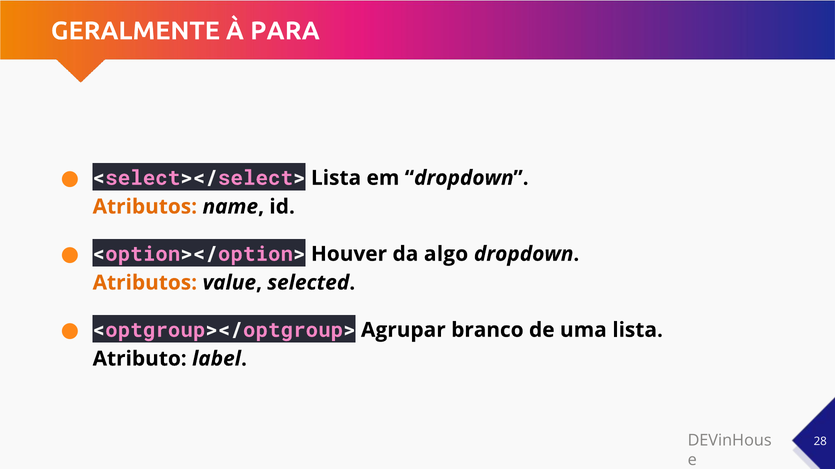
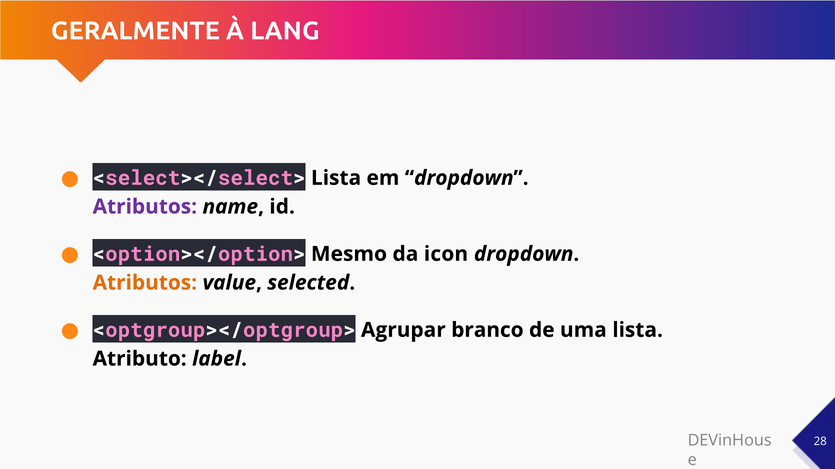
PARA: PARA -> LANG (285, 31)
Atributos colour: orange -> purple (145, 207)
Houver: Houver -> Mesmo (349, 254)
algo: algo -> icon (446, 254)
